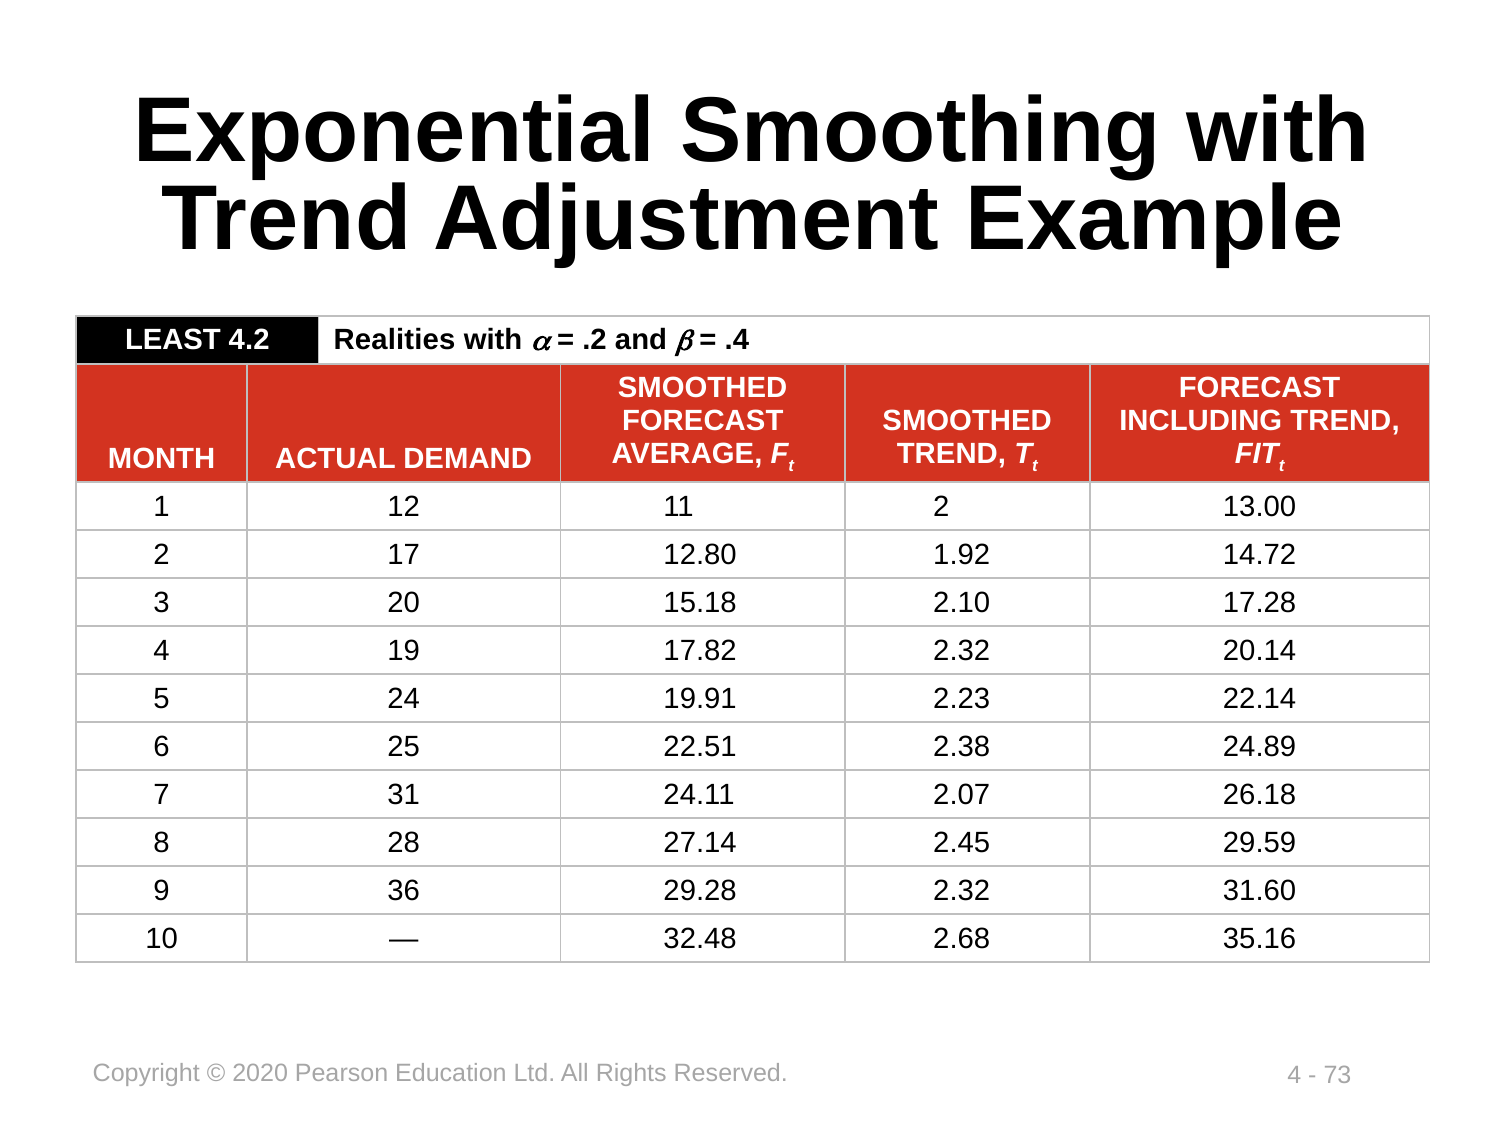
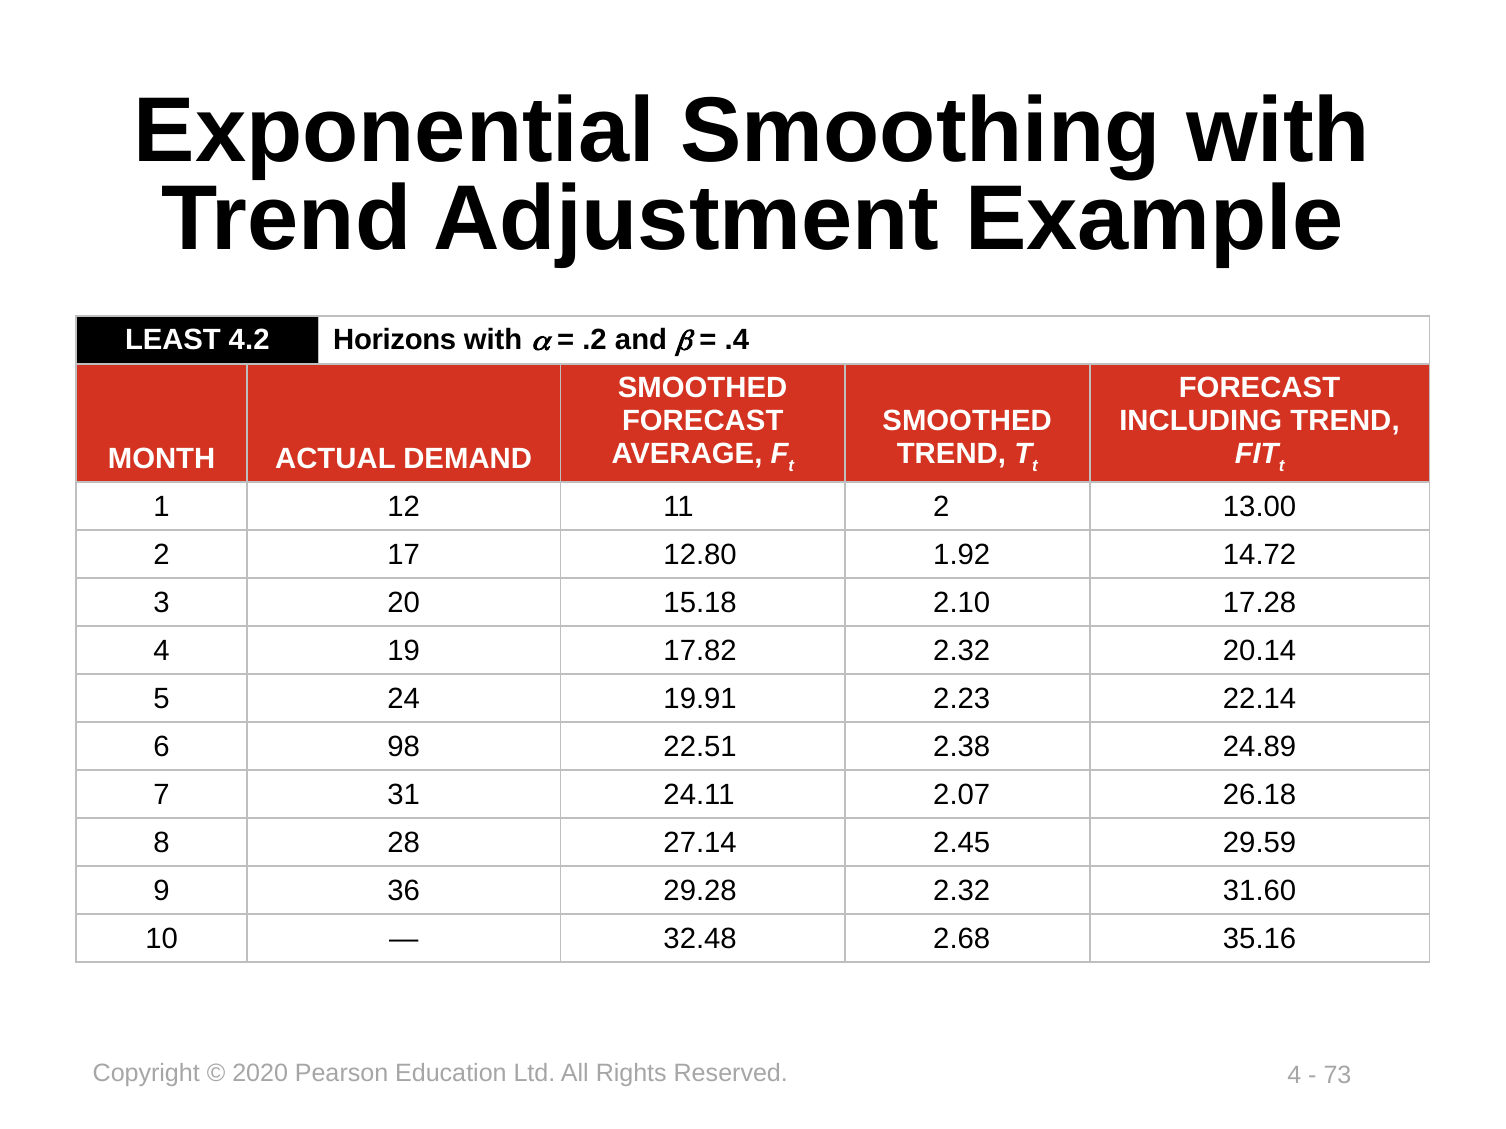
Realities: Realities -> Horizons (395, 340)
25: 25 -> 98 (404, 747)
